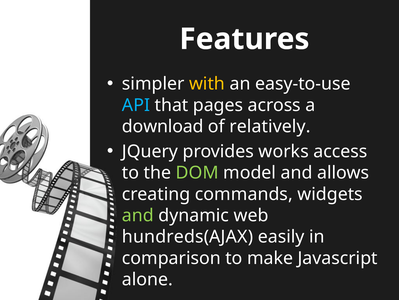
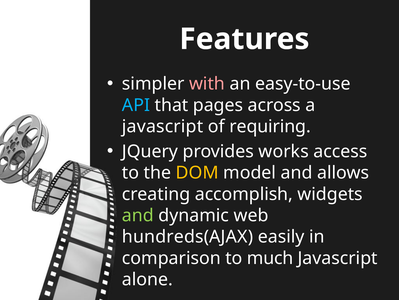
with colour: yellow -> pink (207, 84)
download: download -> javascript (163, 126)
relatively: relatively -> requiring (270, 126)
DOM colour: light green -> yellow (197, 172)
commands: commands -> accomplish (244, 194)
make: make -> much (270, 258)
